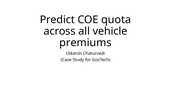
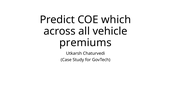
quota: quota -> which (116, 20)
